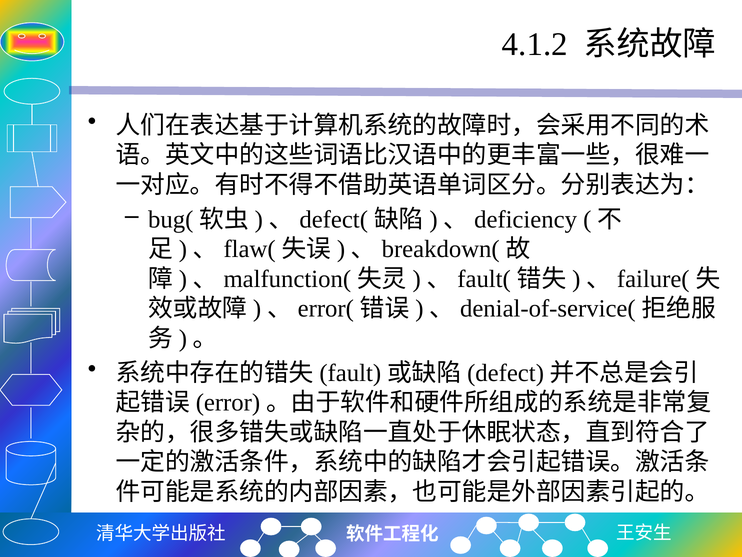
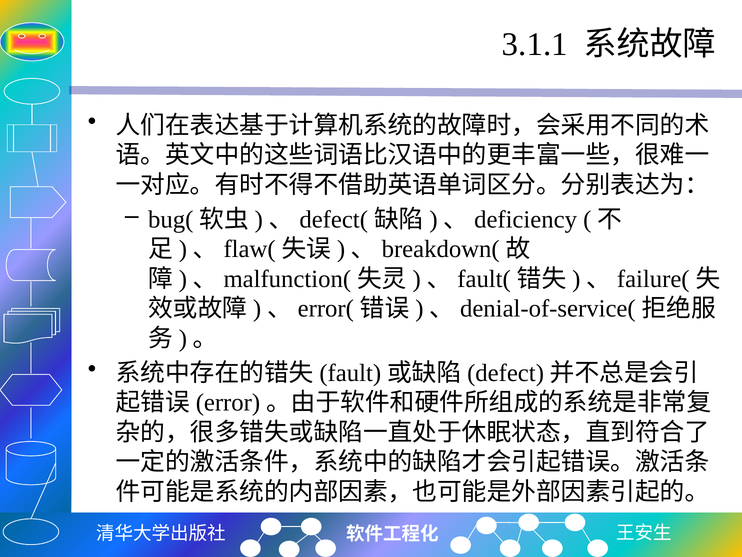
4.1.2: 4.1.2 -> 3.1.1 (535, 45)
